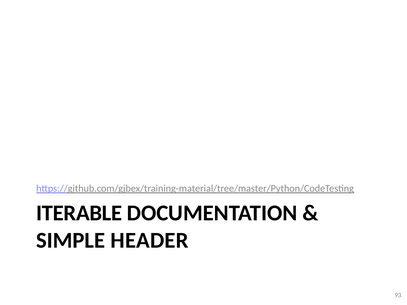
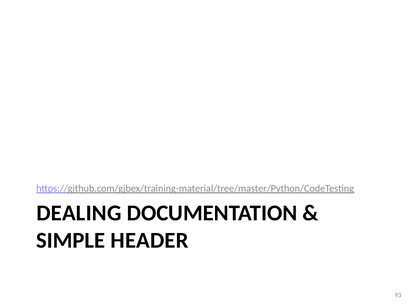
ITERABLE: ITERABLE -> DEALING (79, 213)
